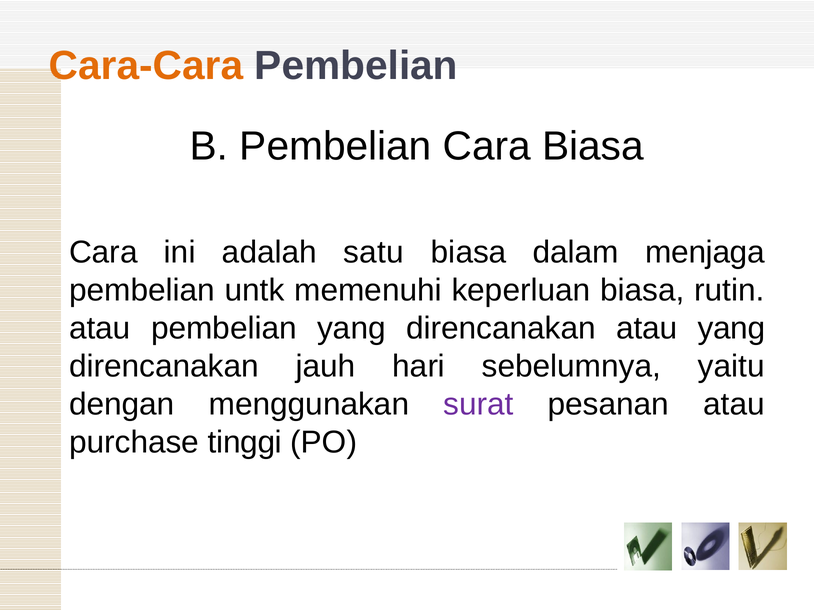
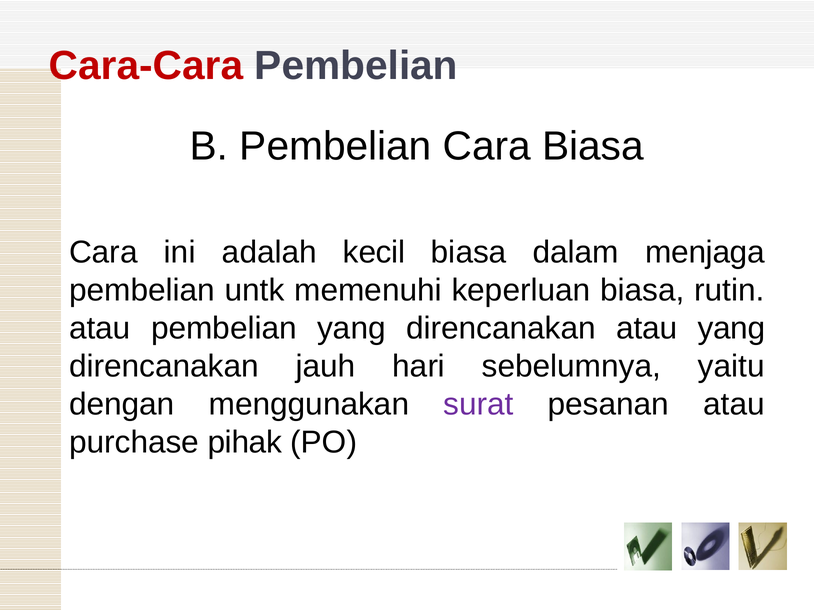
Cara-Cara colour: orange -> red (146, 66)
satu: satu -> kecil (374, 253)
tinggi: tinggi -> pihak (245, 443)
